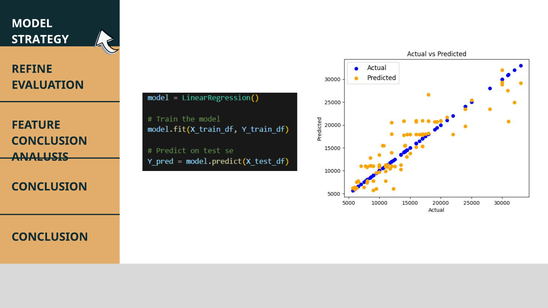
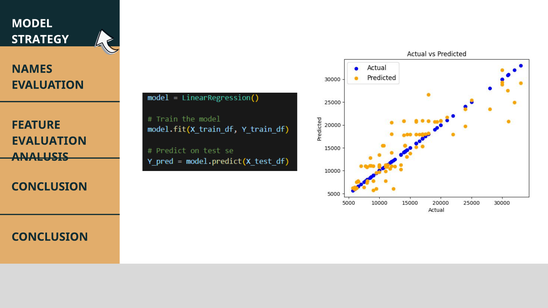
REFINE: REFINE -> NAMES (32, 69)
CONCLUSION: CONCLUSION -> EVALUATION (49, 141)
